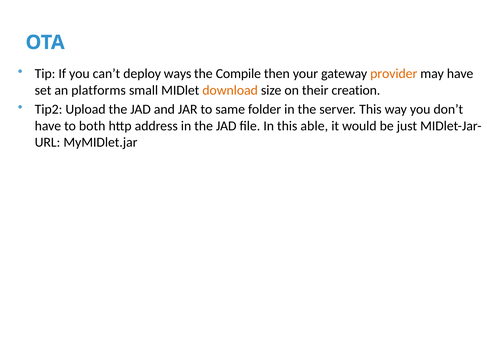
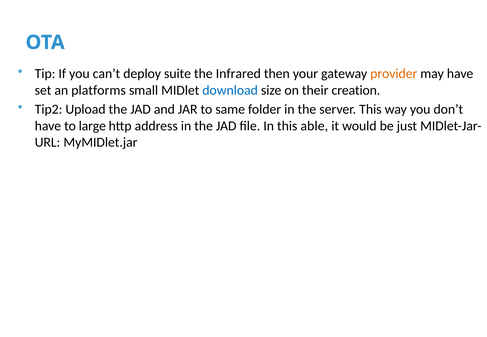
ways: ways -> suite (178, 74)
Compile: Compile -> Infrared (238, 74)
download colour: orange -> blue (230, 90)
both: both -> large (92, 126)
